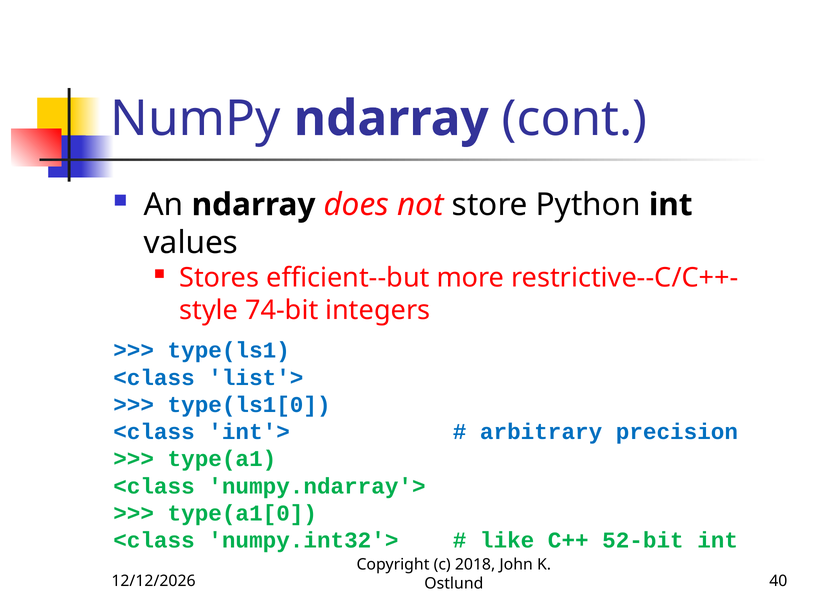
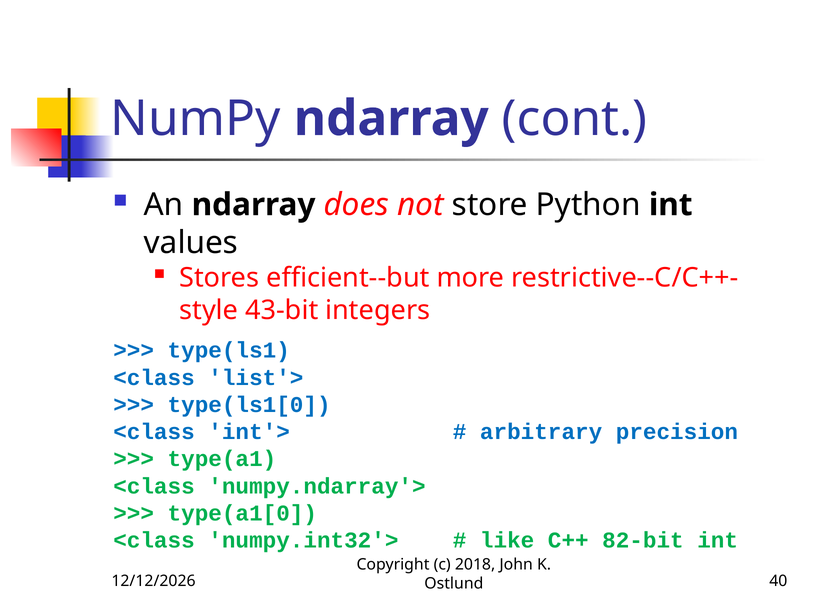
74-bit: 74-bit -> 43-bit (282, 310)
52-bit: 52-bit -> 82-bit (643, 540)
